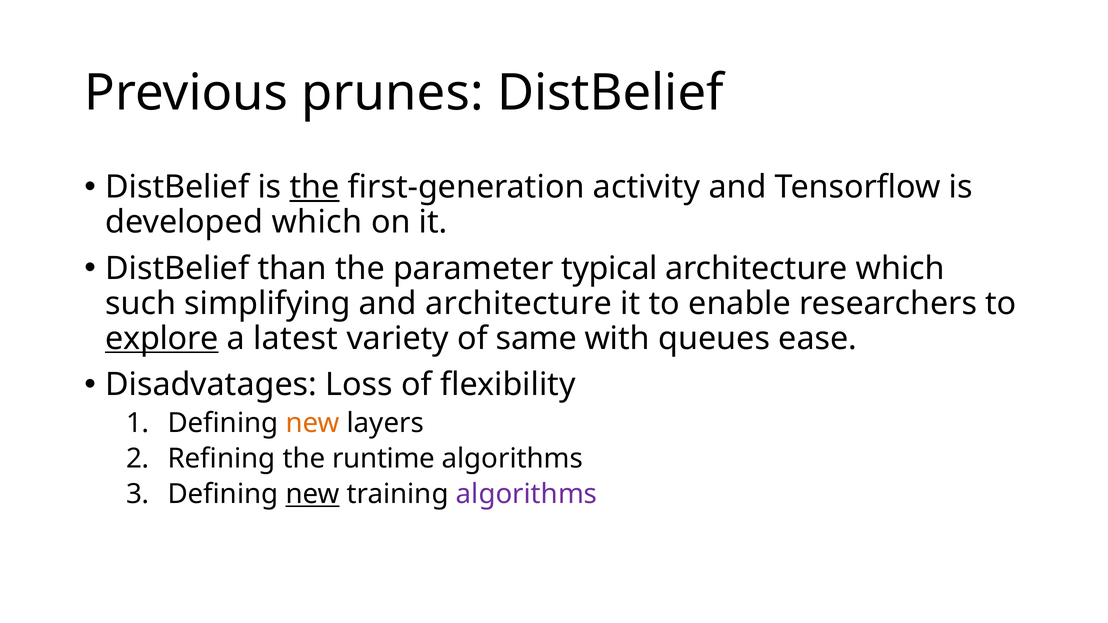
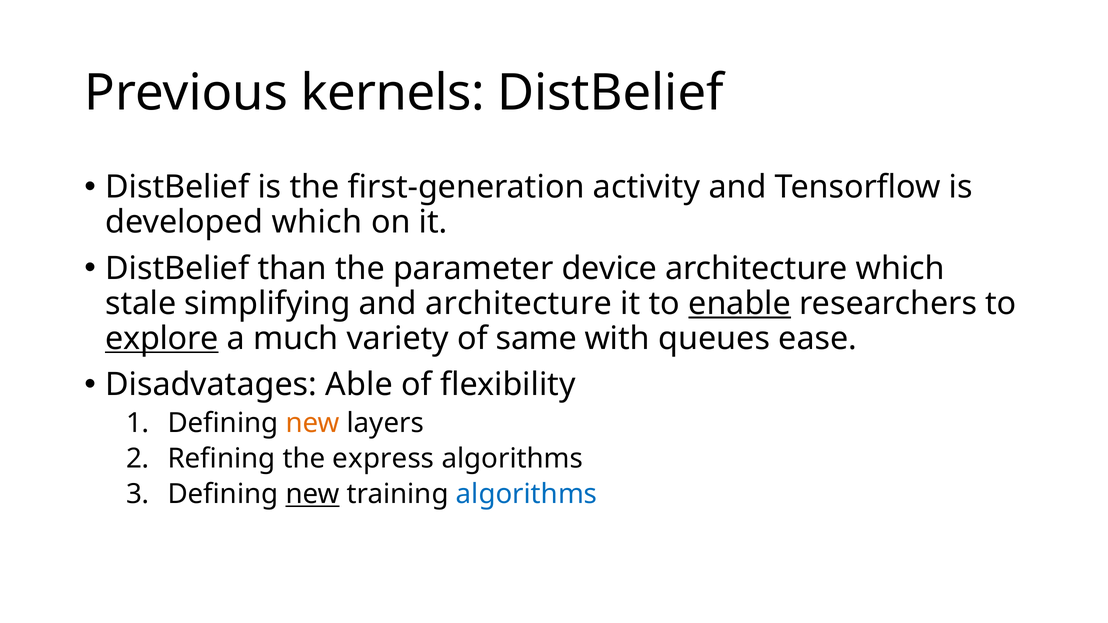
prunes: prunes -> kernels (393, 93)
the underline: present -> none (315, 187)
typical: typical -> device (609, 269)
such: such -> stale (141, 304)
enable underline: none -> present (740, 304)
latest: latest -> much (296, 339)
Loss: Loss -> Able (359, 385)
runtime: runtime -> express (383, 459)
algorithms colour: purple -> blue (527, 494)
